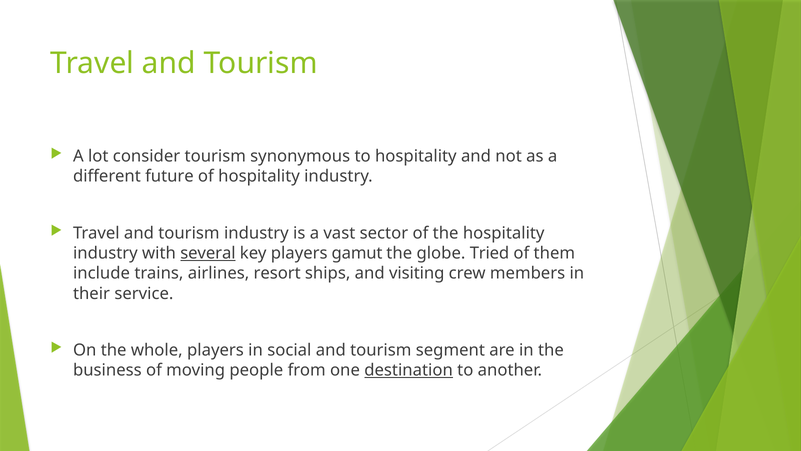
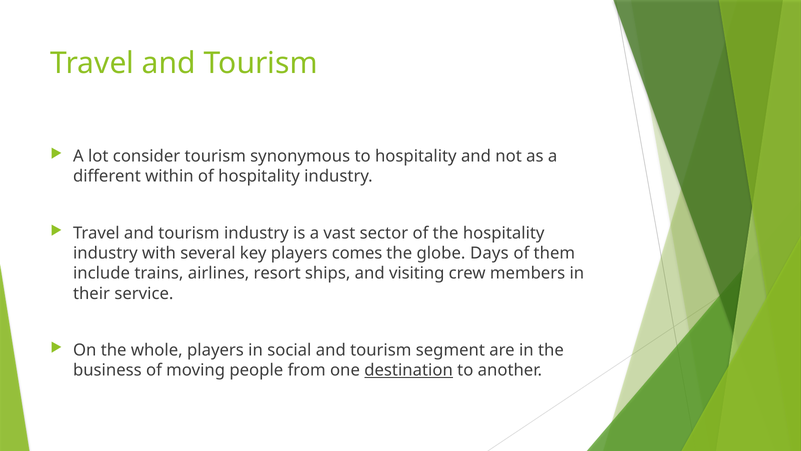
future: future -> within (169, 176)
several underline: present -> none (208, 253)
gamut: gamut -> comes (357, 253)
Tried: Tried -> Days (489, 253)
